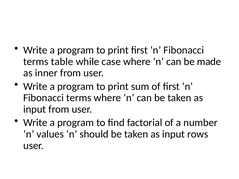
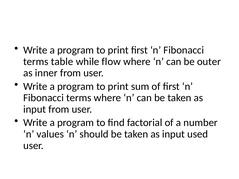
case: case -> flow (111, 62)
made: made -> outer (209, 62)
rows: rows -> used (198, 134)
